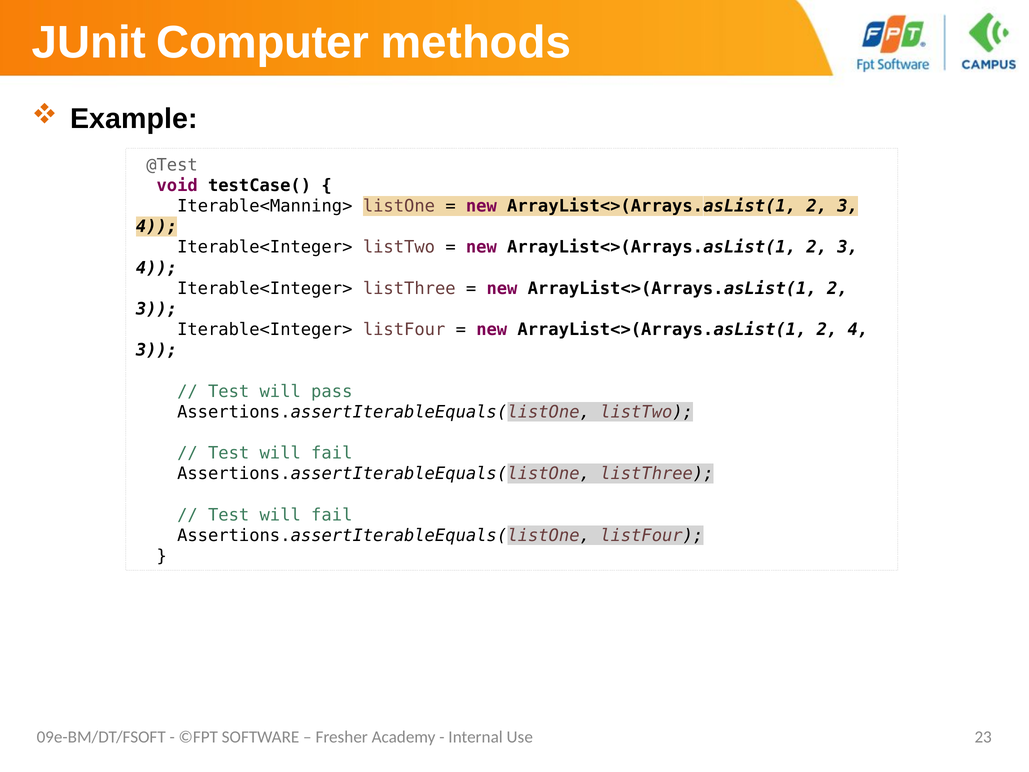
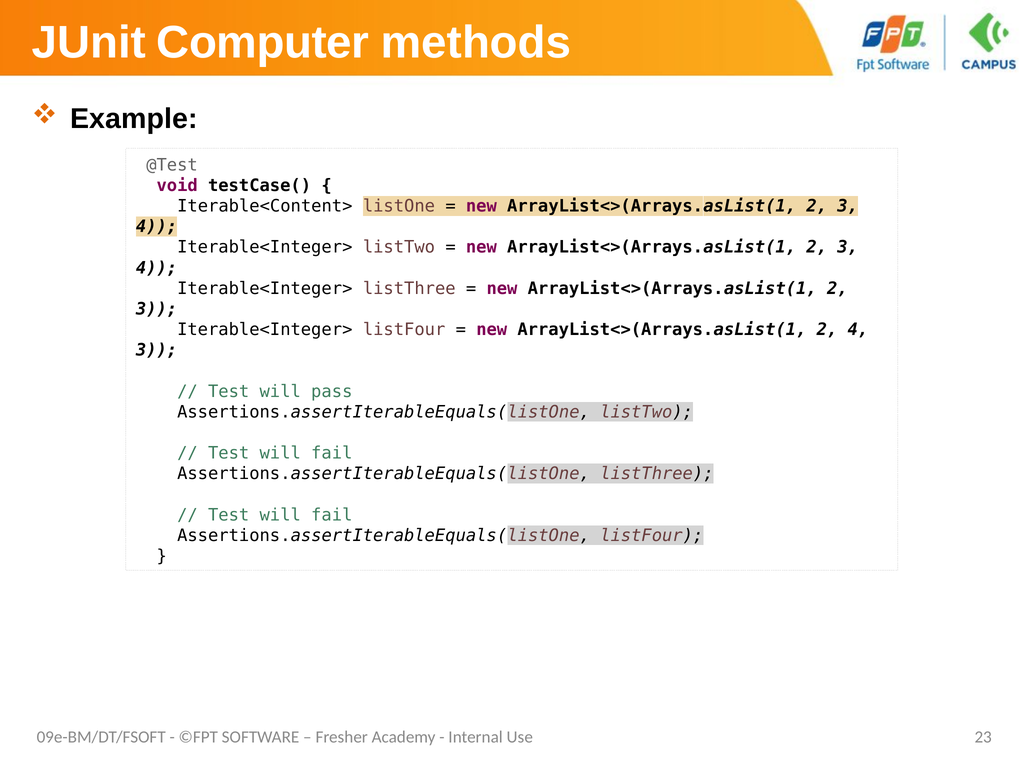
Iterable<Manning>: Iterable<Manning> -> Iterable<Content> (265, 206)
